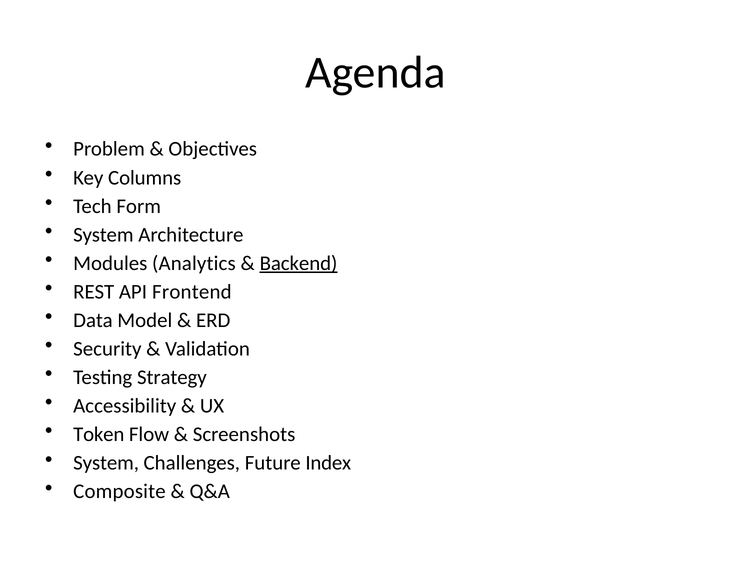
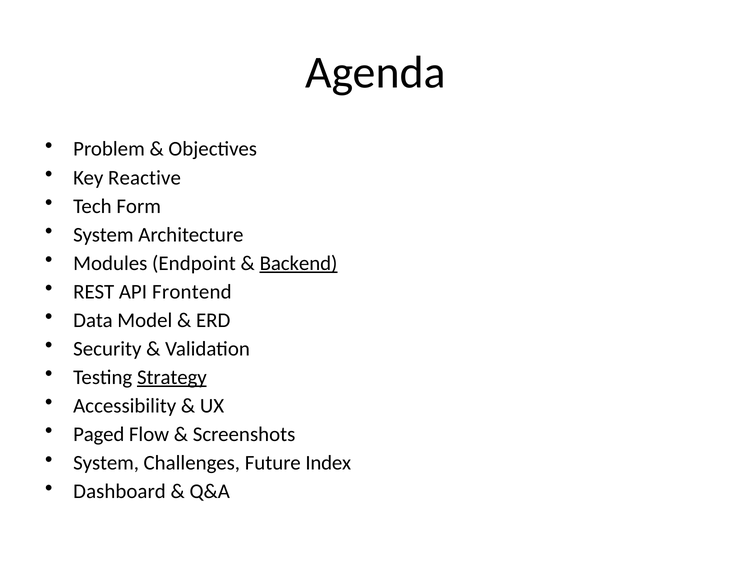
Columns: Columns -> Reactive (145, 178)
Analytics: Analytics -> Endpoint (194, 263)
Strategy underline: none -> present (172, 377)
Token: Token -> Paged (99, 434)
Composite: Composite -> Dashboard (120, 492)
